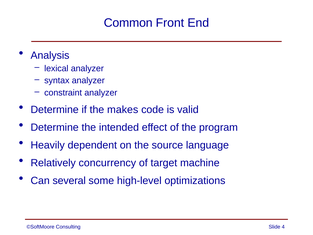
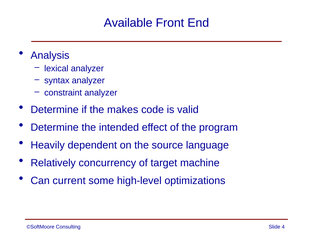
Common: Common -> Available (128, 23)
several: several -> current (69, 180)
